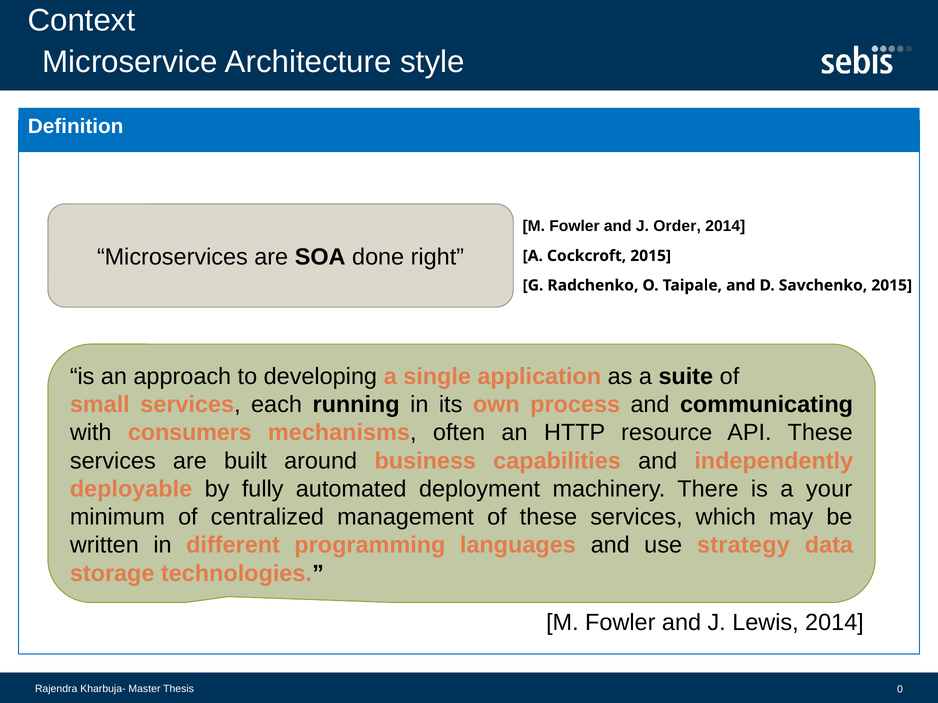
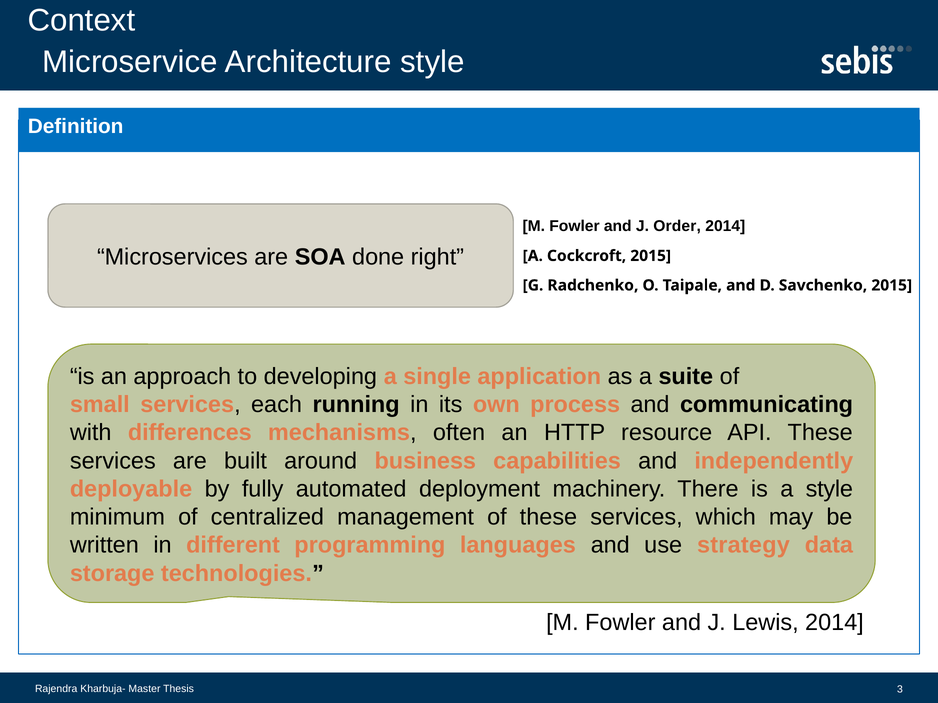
consumers: consumers -> differences (190, 433)
a your: your -> style (829, 489)
0: 0 -> 3 (900, 690)
